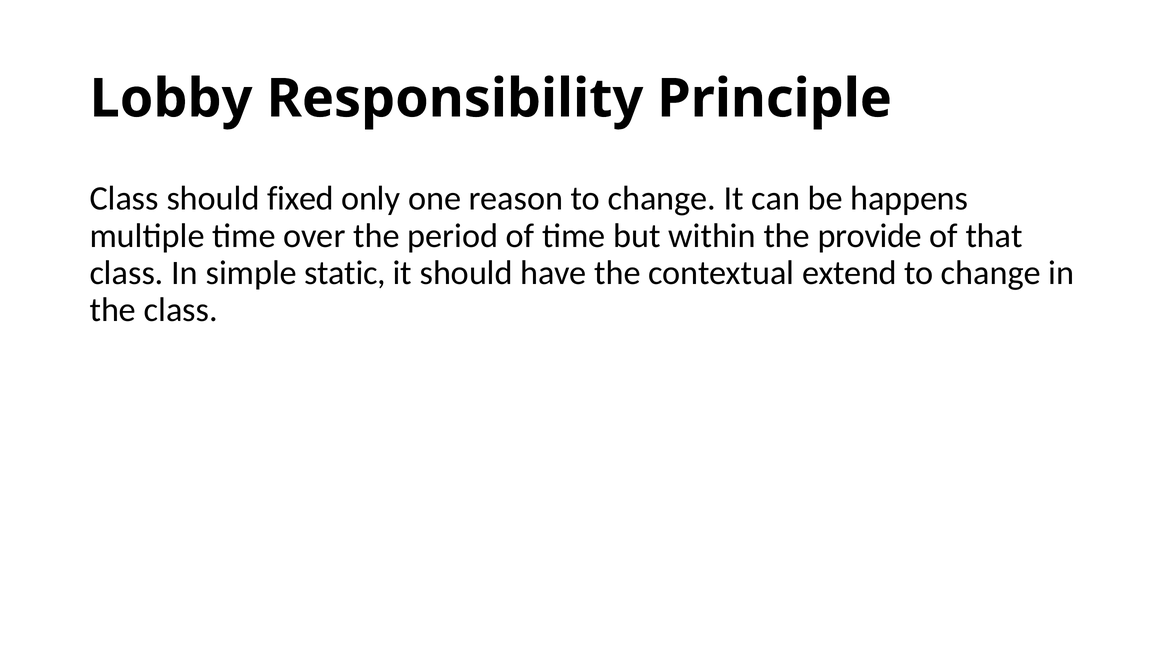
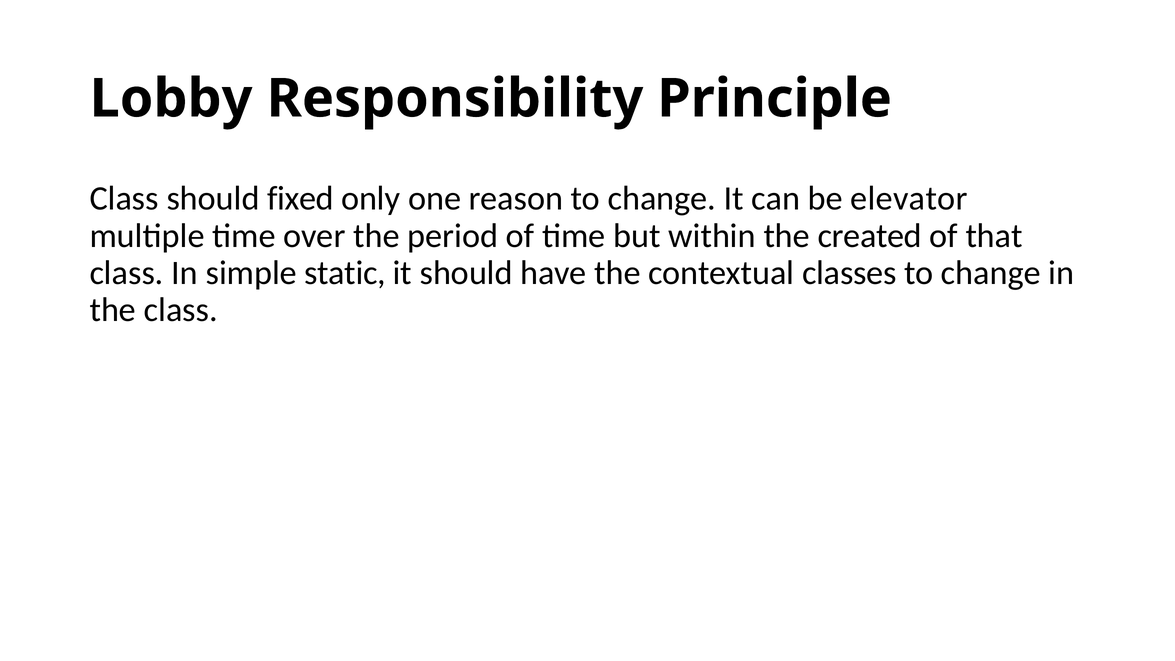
happens: happens -> elevator (909, 199)
provide: provide -> created (870, 236)
extend: extend -> classes (849, 273)
